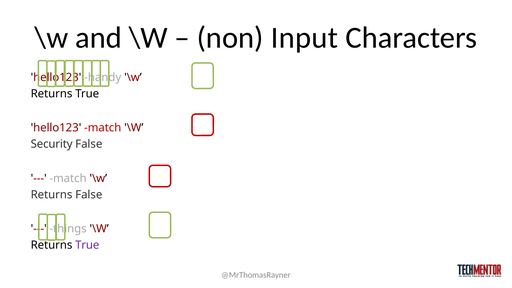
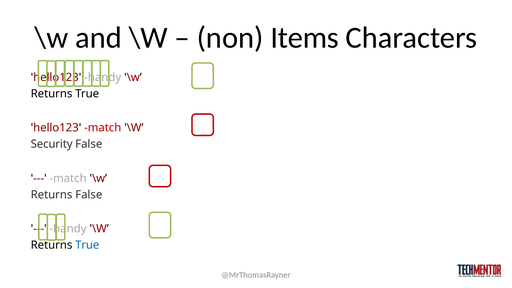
Input: Input -> Items (305, 38)
things: things -> handy (68, 229)
True colour: purple -> blue (87, 245)
